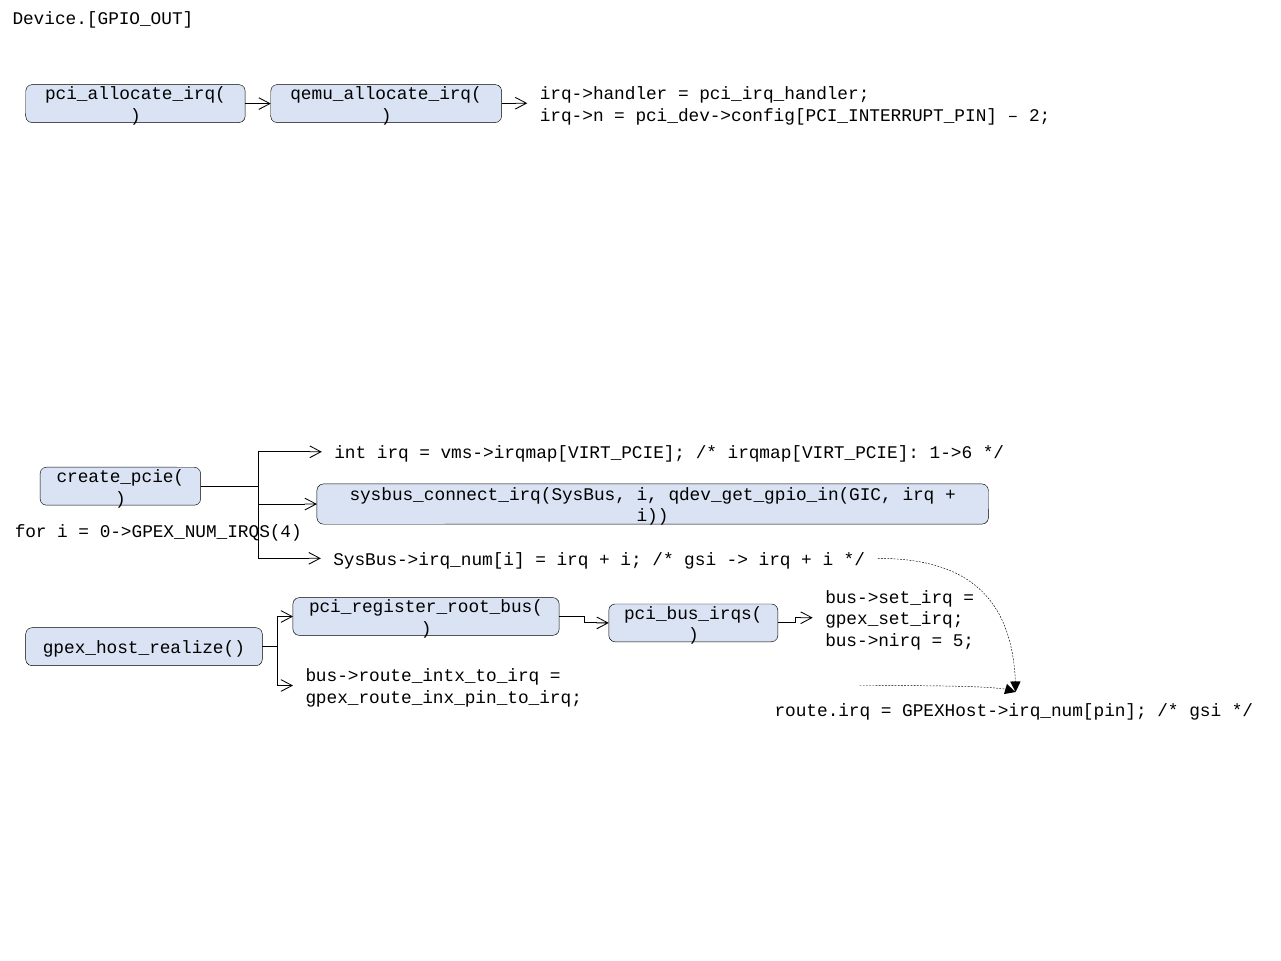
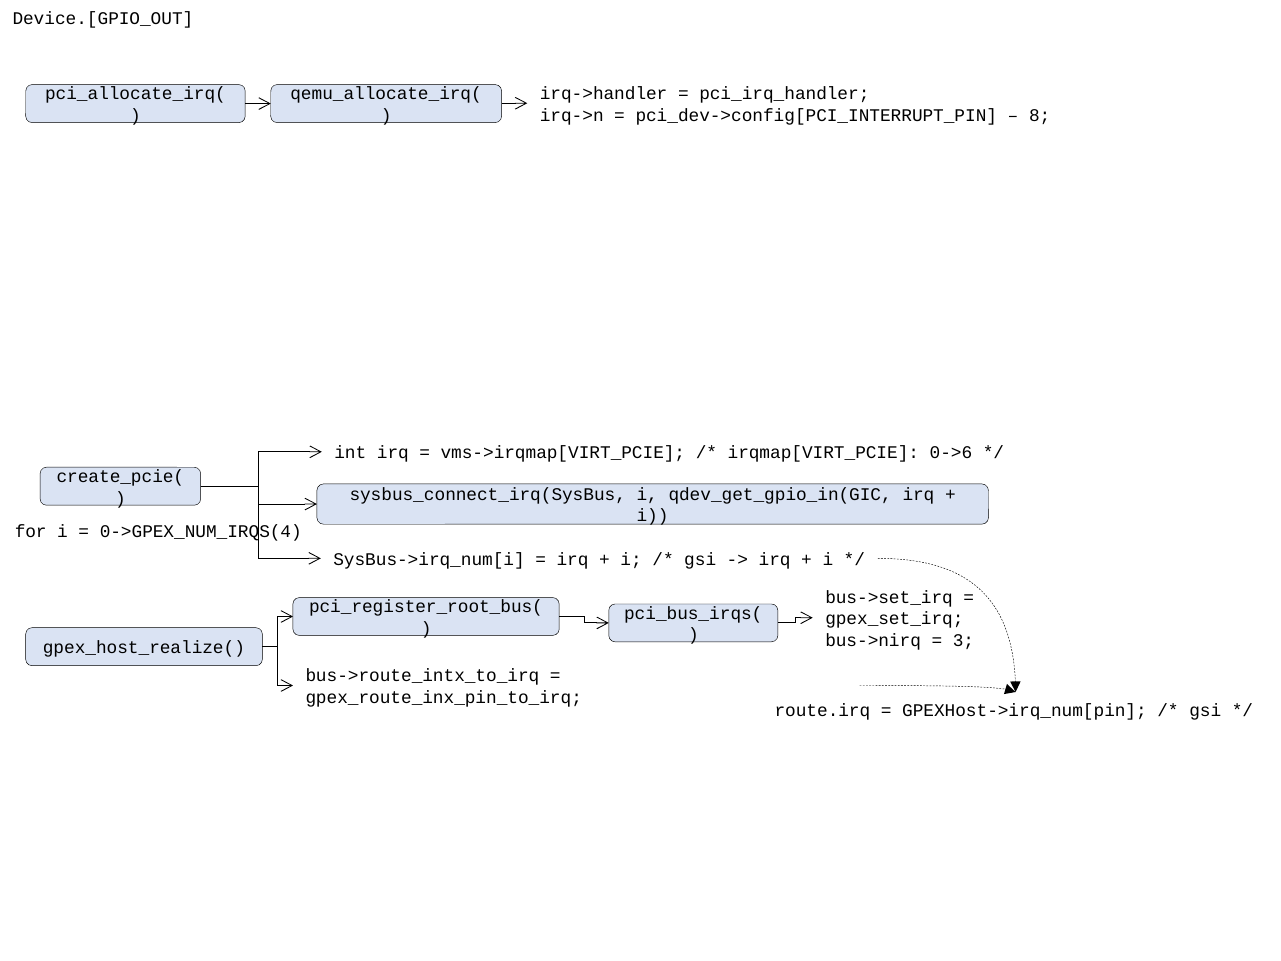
2: 2 -> 8 (1040, 115)
1->6: 1->6 -> 0->6 (951, 453)
5: 5 -> 3 (963, 640)
